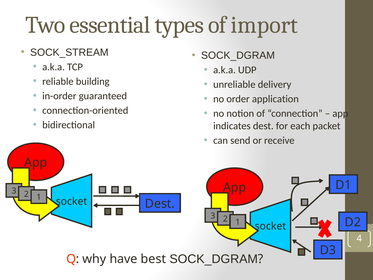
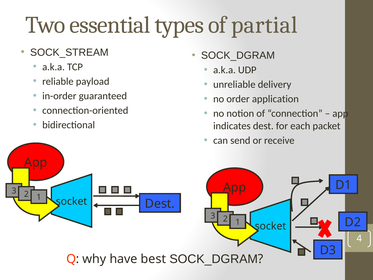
import: import -> partial (264, 25)
building: building -> payload (93, 81)
